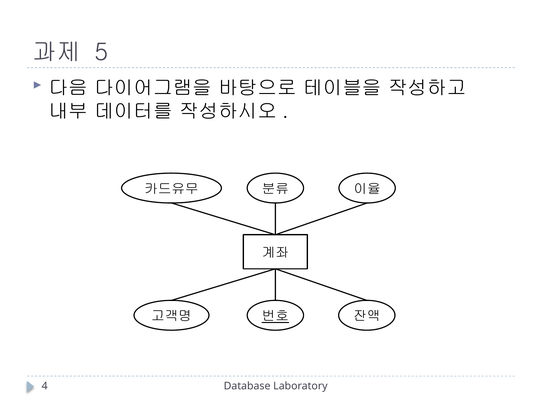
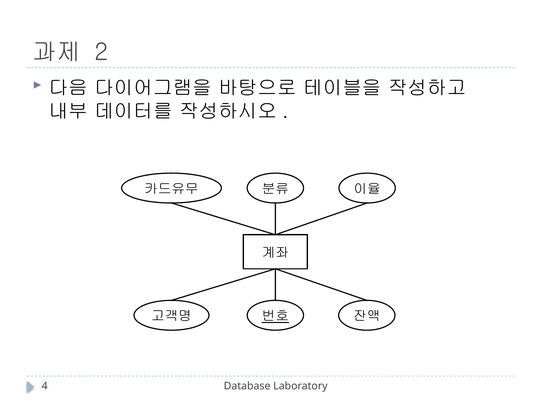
5: 5 -> 2 (101, 52)
